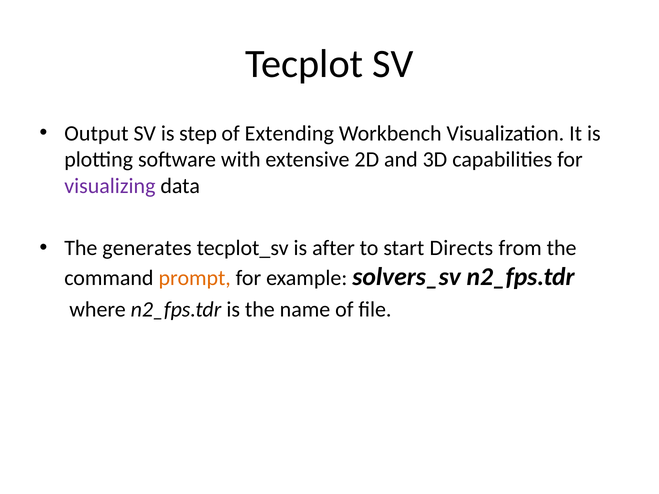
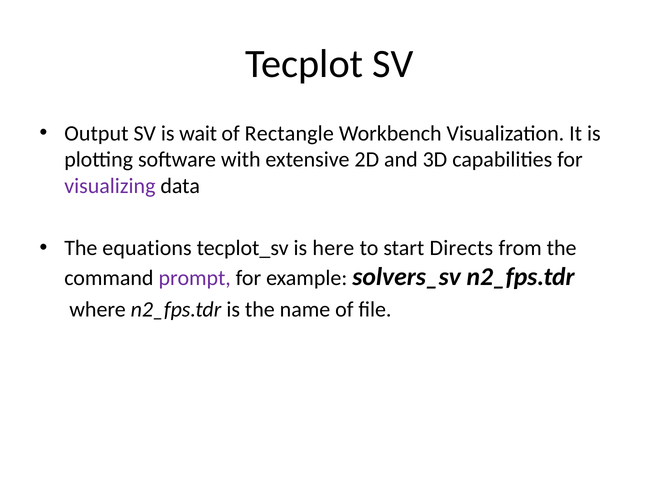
step: step -> wait (198, 133)
Extending: Extending -> Rectangle (289, 133)
generates: generates -> equations (147, 248)
after: after -> here (333, 248)
prompt colour: orange -> purple (195, 278)
